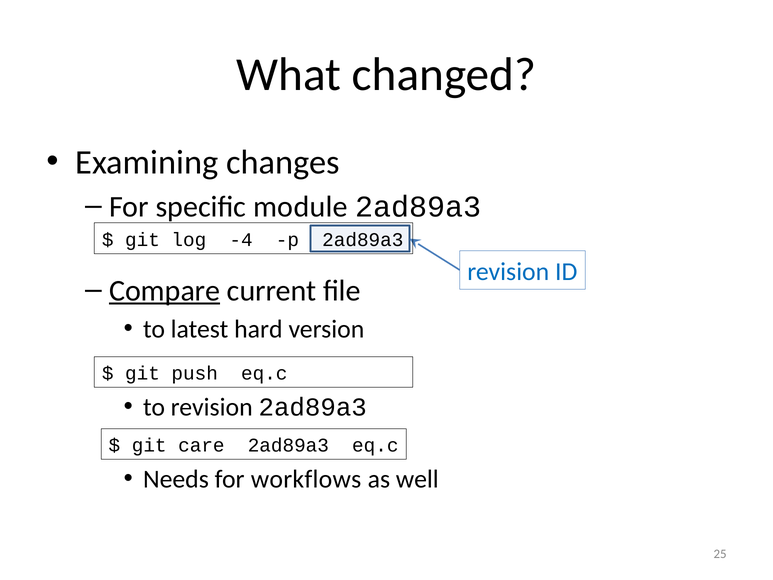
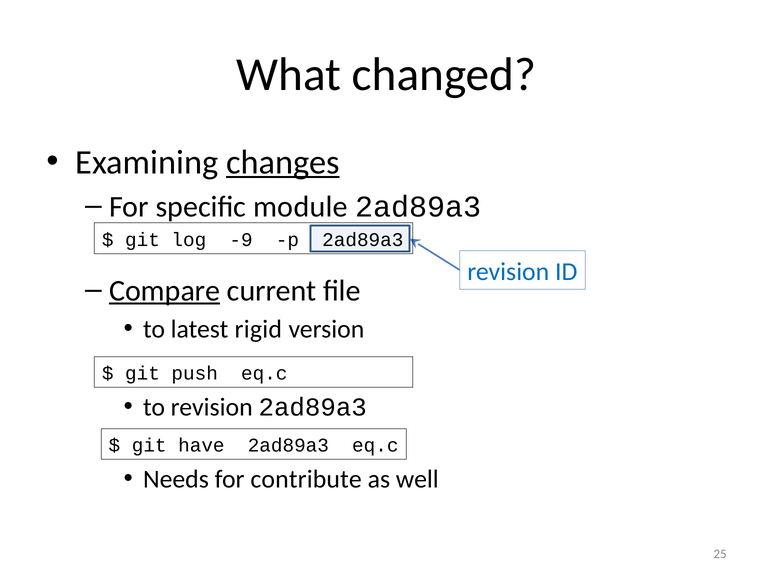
changes underline: none -> present (283, 162)
-4: -4 -> -9 (241, 240)
hard: hard -> rigid (258, 329)
care: care -> have (201, 445)
workflows: workflows -> contribute (306, 479)
